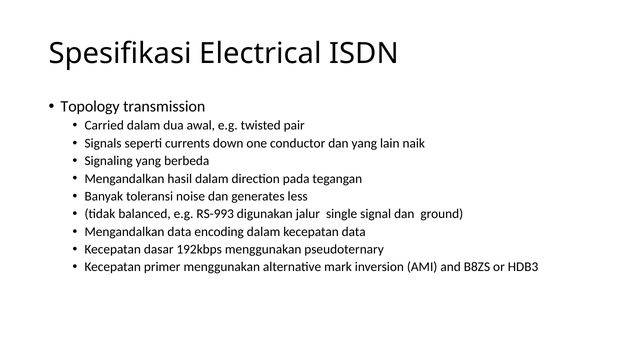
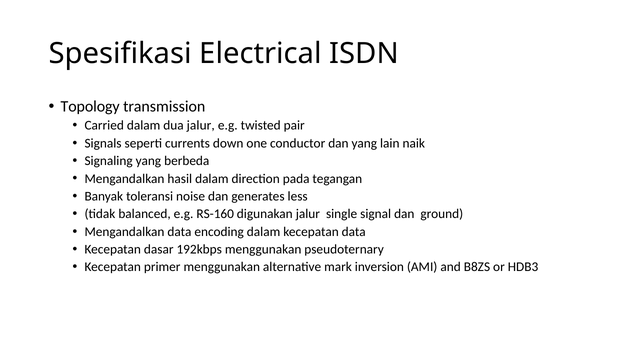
dua awal: awal -> jalur (201, 126)
RS-993: RS-993 -> RS-160 (215, 214)
